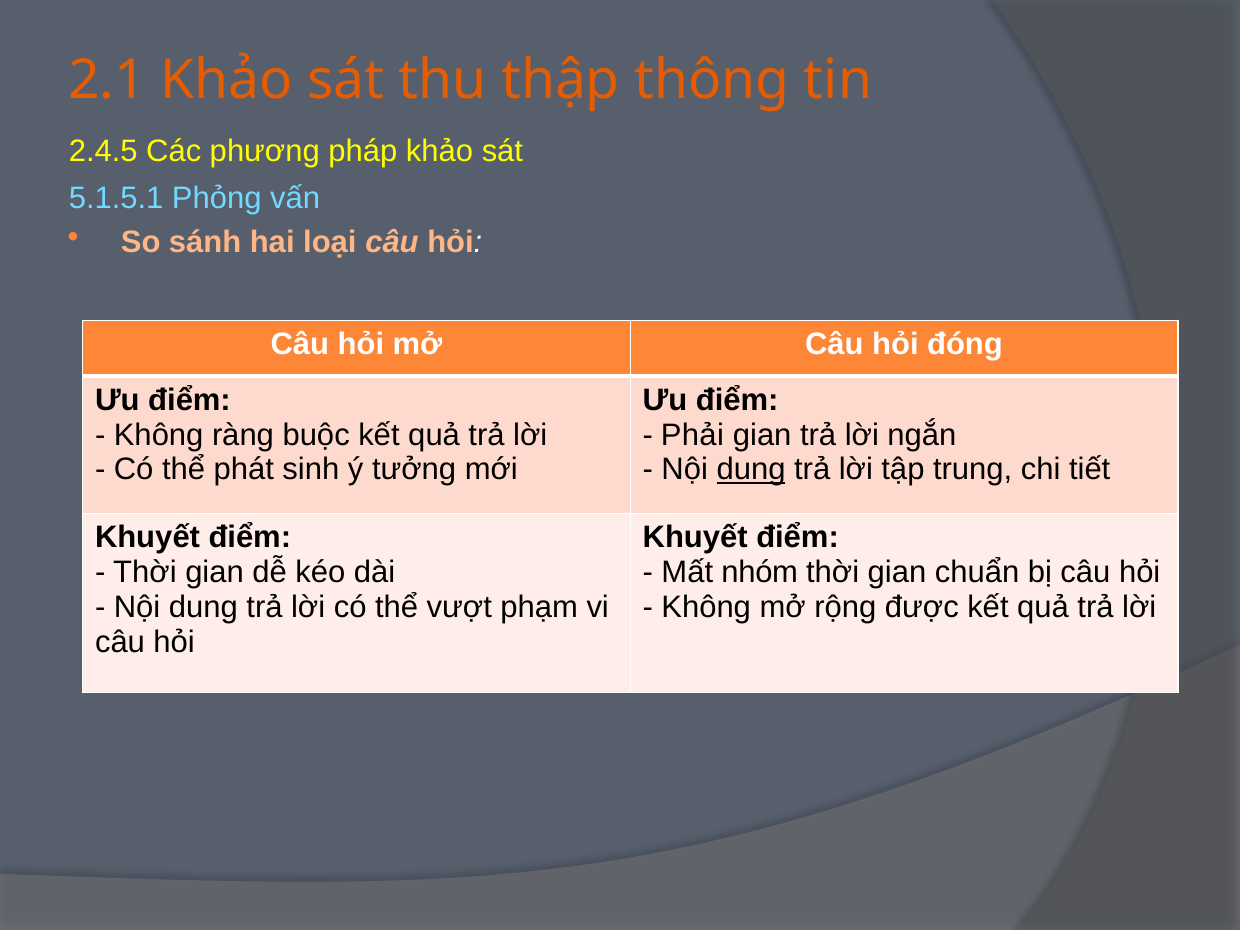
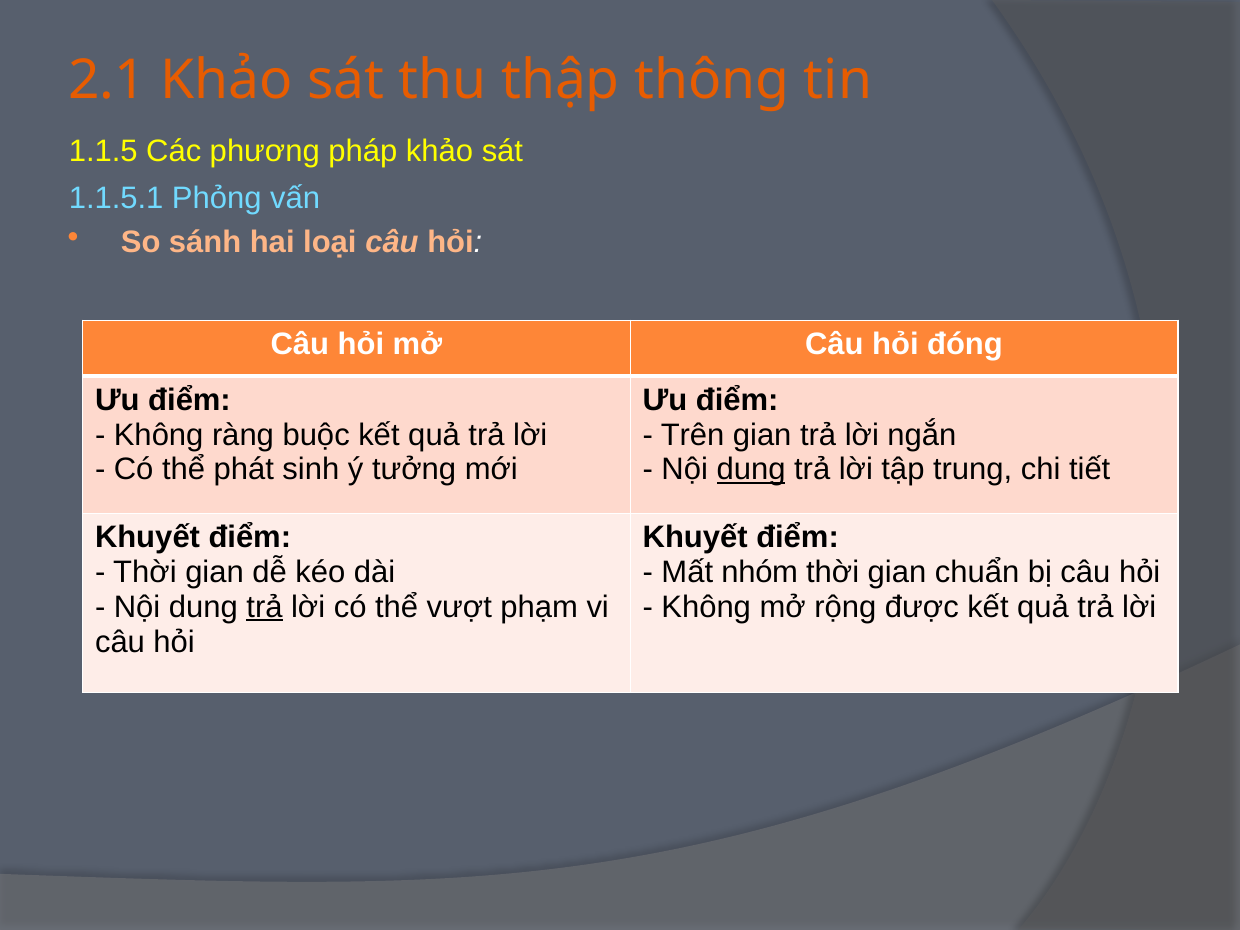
2.4.5: 2.4.5 -> 1.1.5 (103, 151)
5.1.5.1: 5.1.5.1 -> 1.1.5.1 (116, 198)
Phải: Phải -> Trên (693, 435)
trả underline: none -> present (264, 607)
